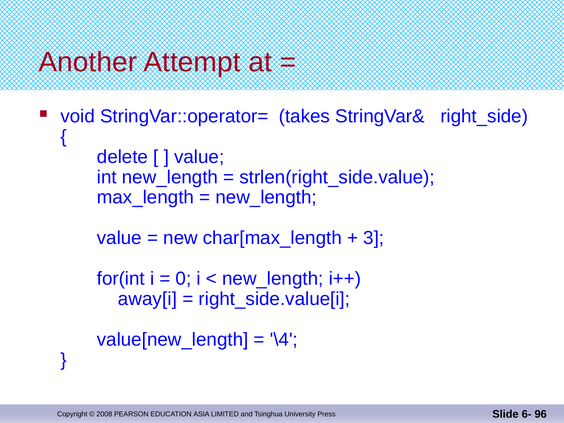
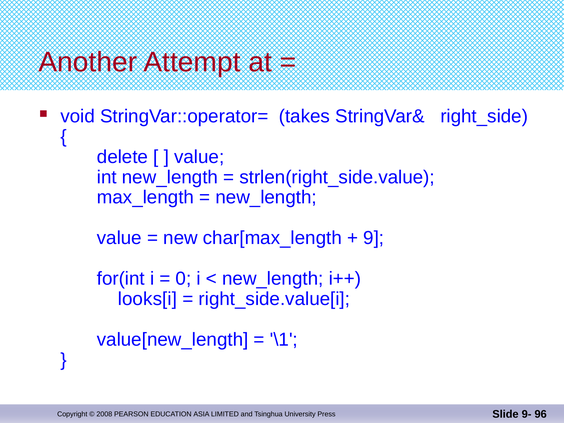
3: 3 -> 9 (374, 238)
away[i: away[i -> looks[i (147, 299)
\4: \4 -> \1 (284, 340)
6-: 6- -> 9- (527, 414)
